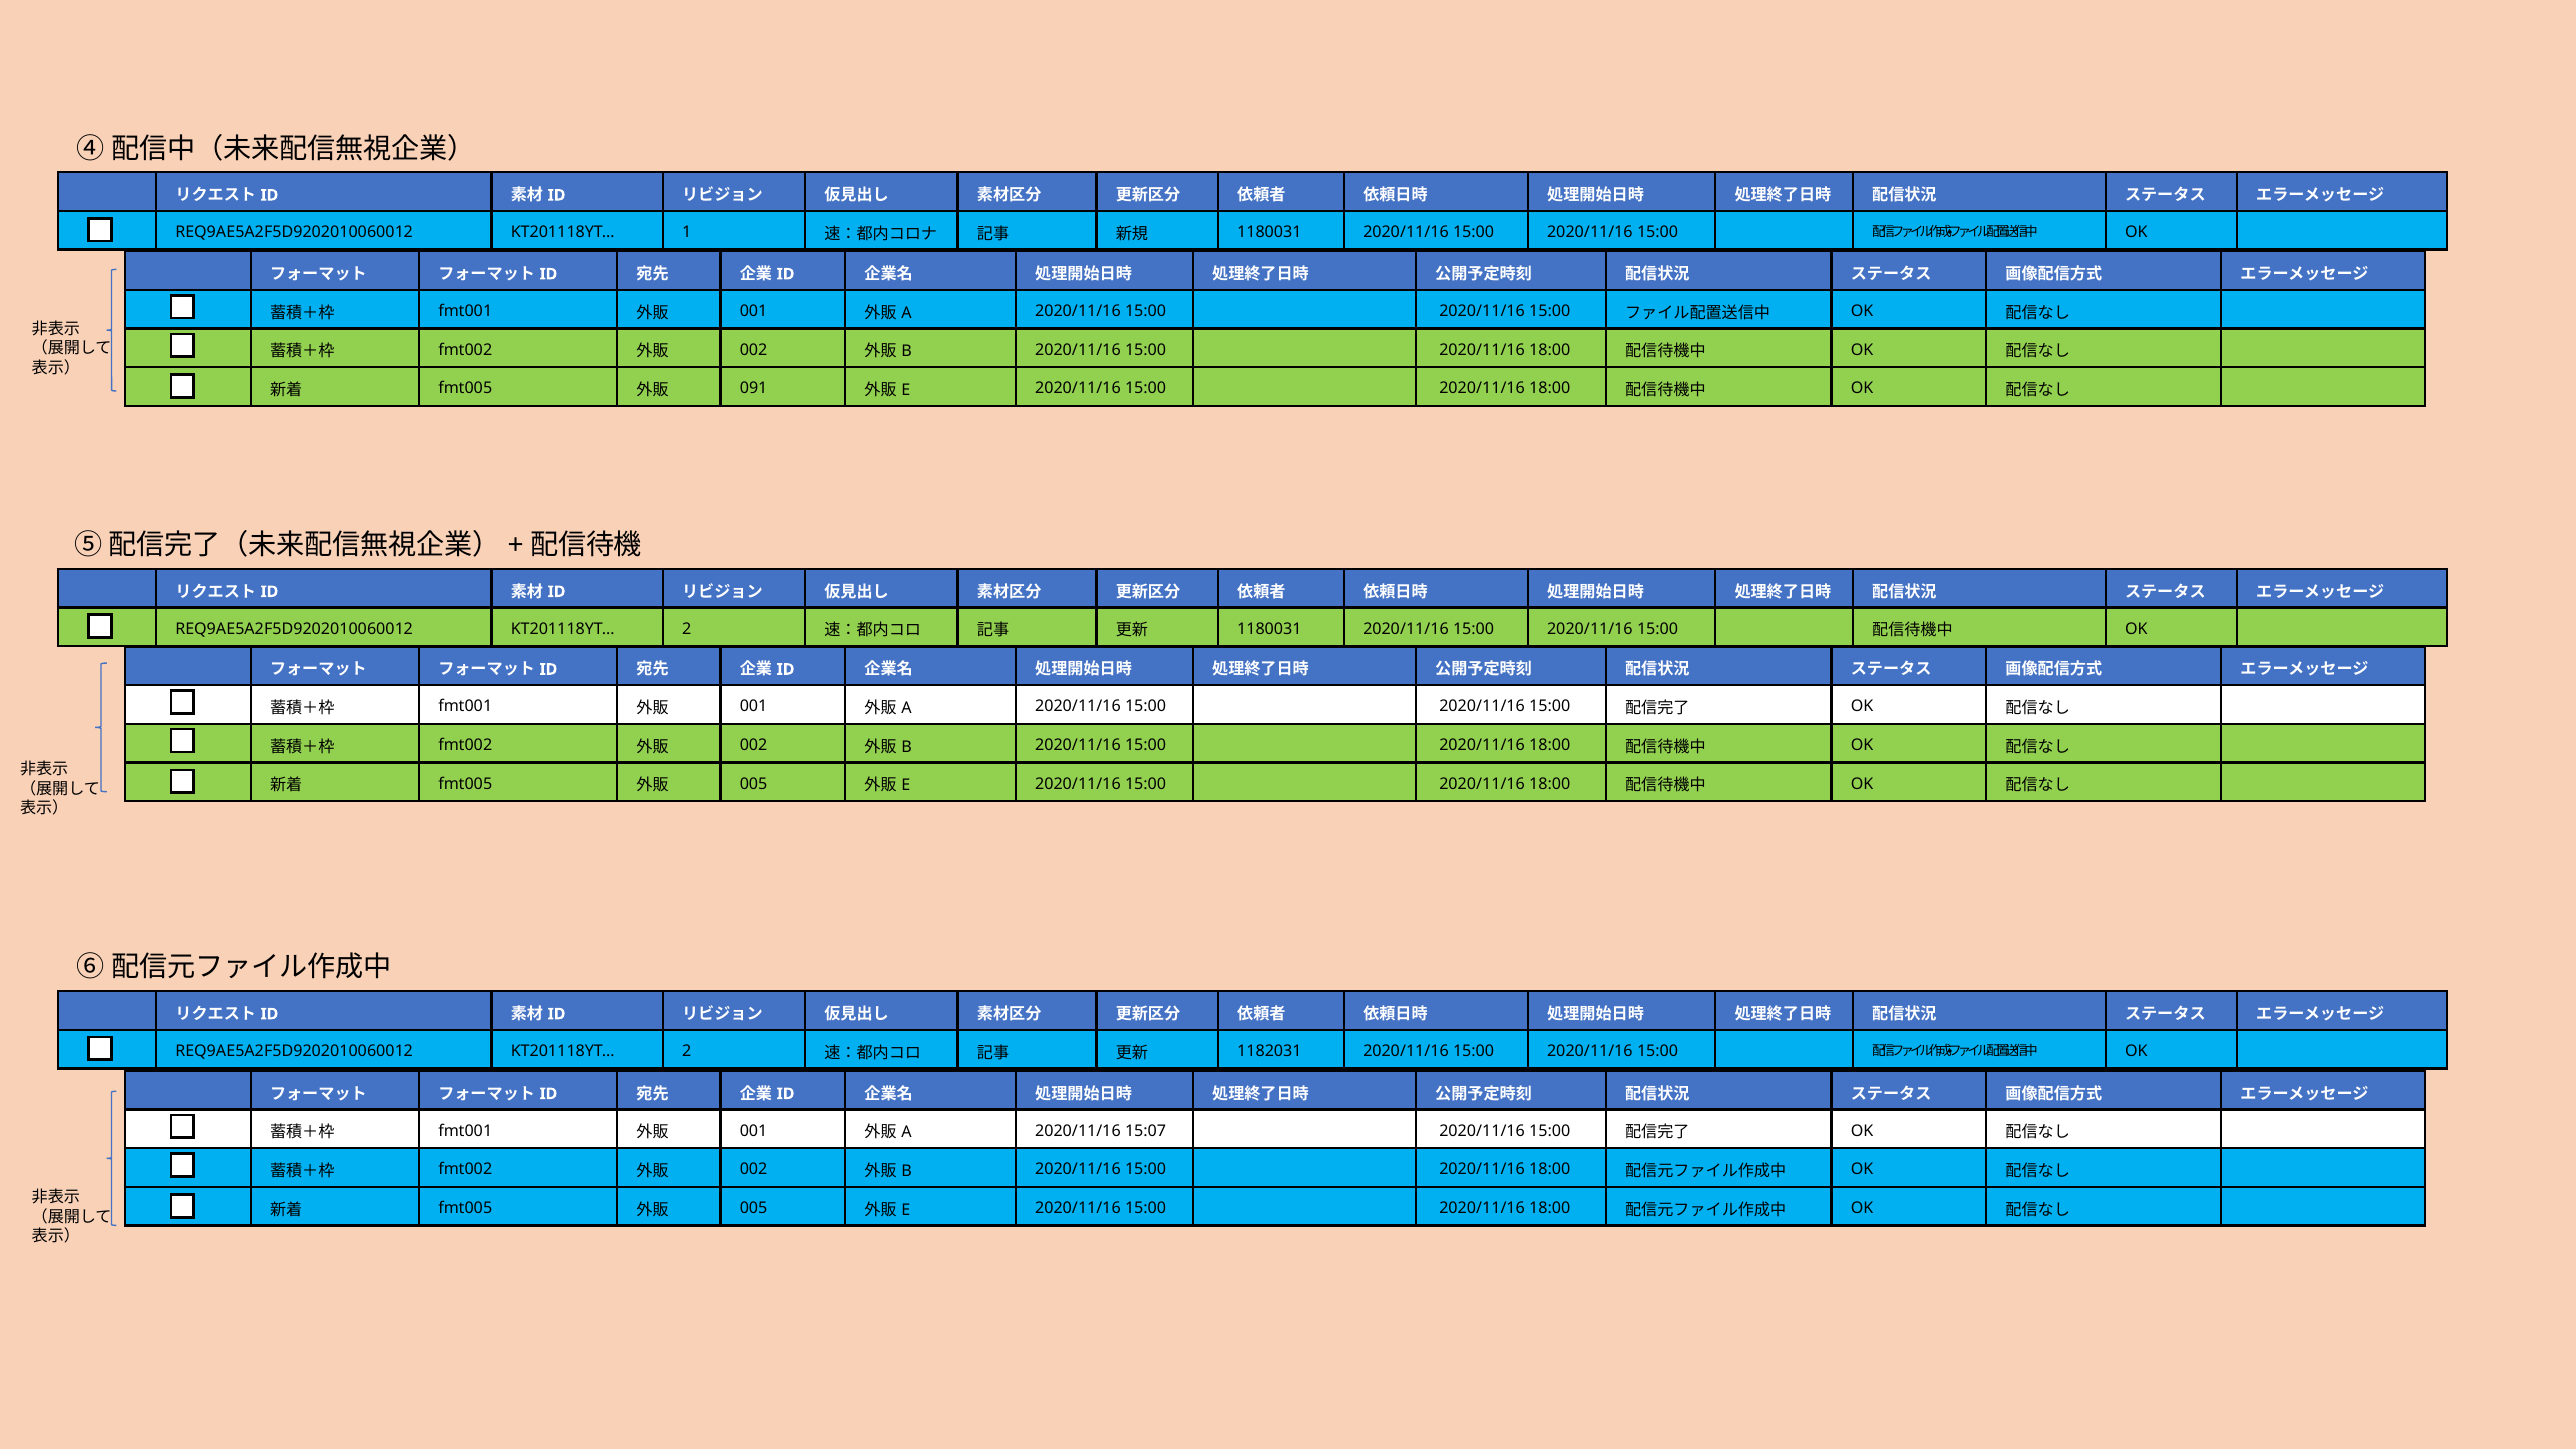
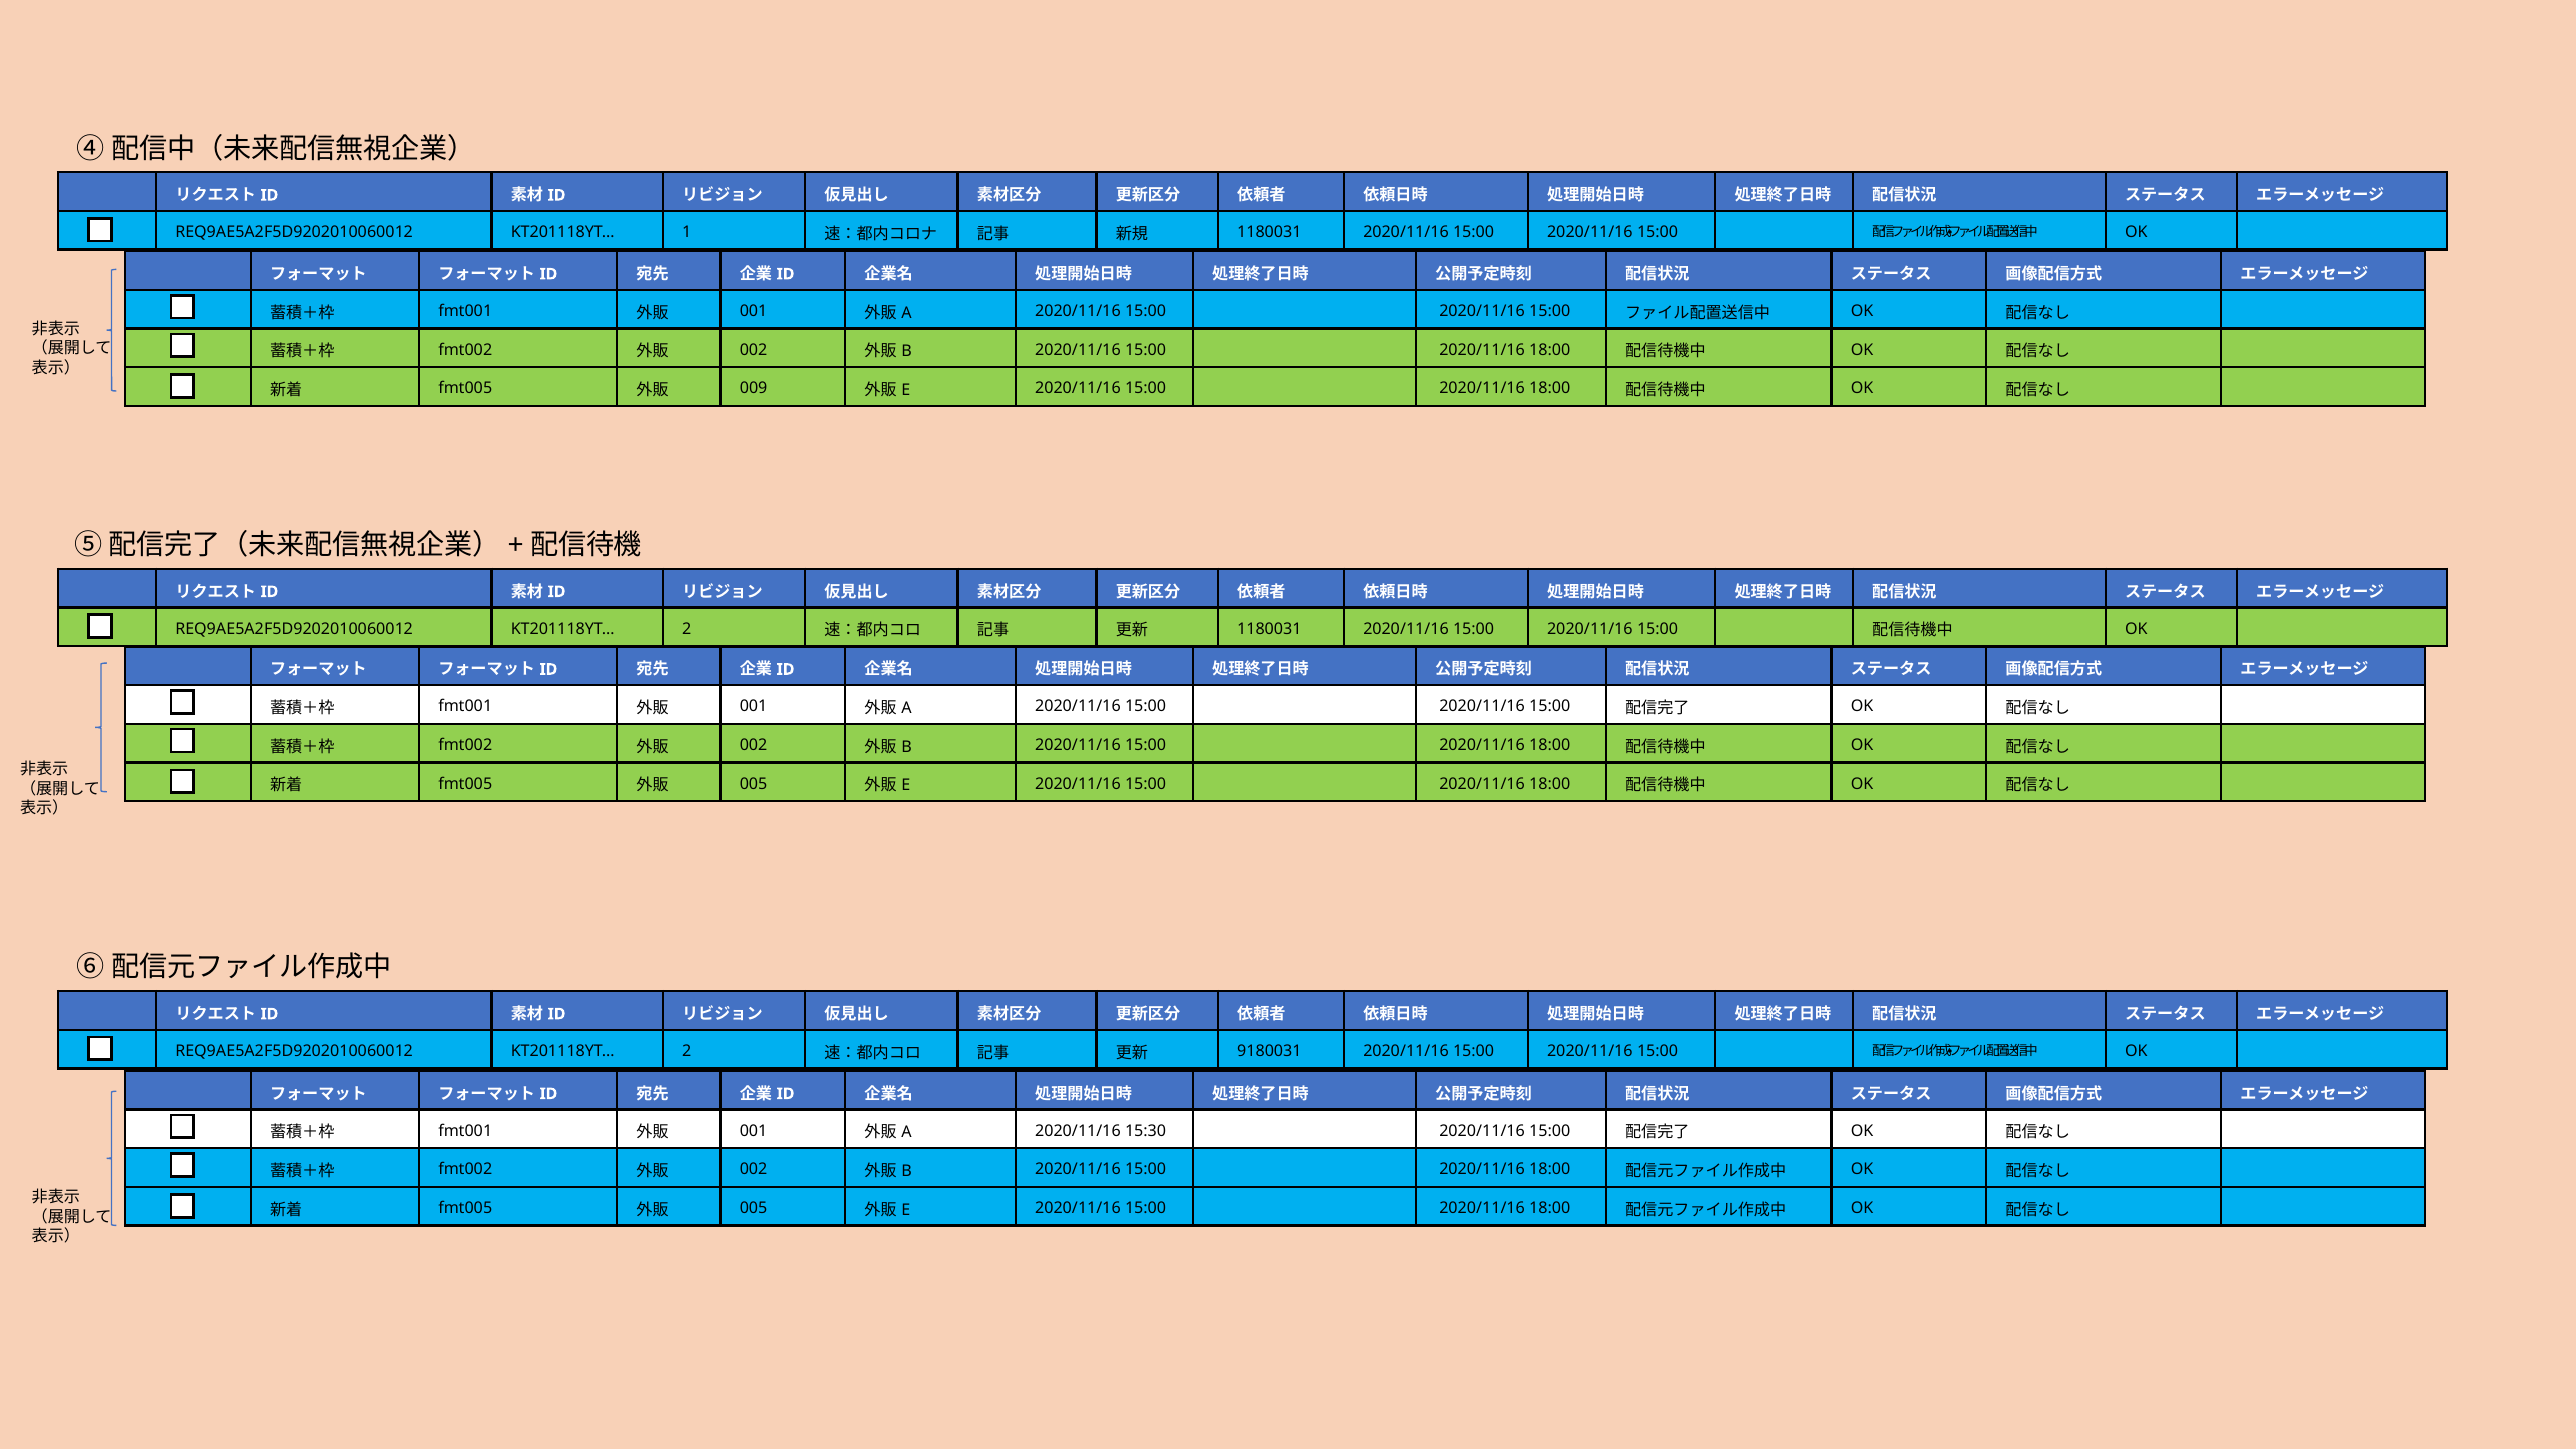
091: 091 -> 009 (754, 389)
1182031: 1182031 -> 9180031 (1269, 1051)
15:07: 15:07 -> 15:30 (1146, 1131)
